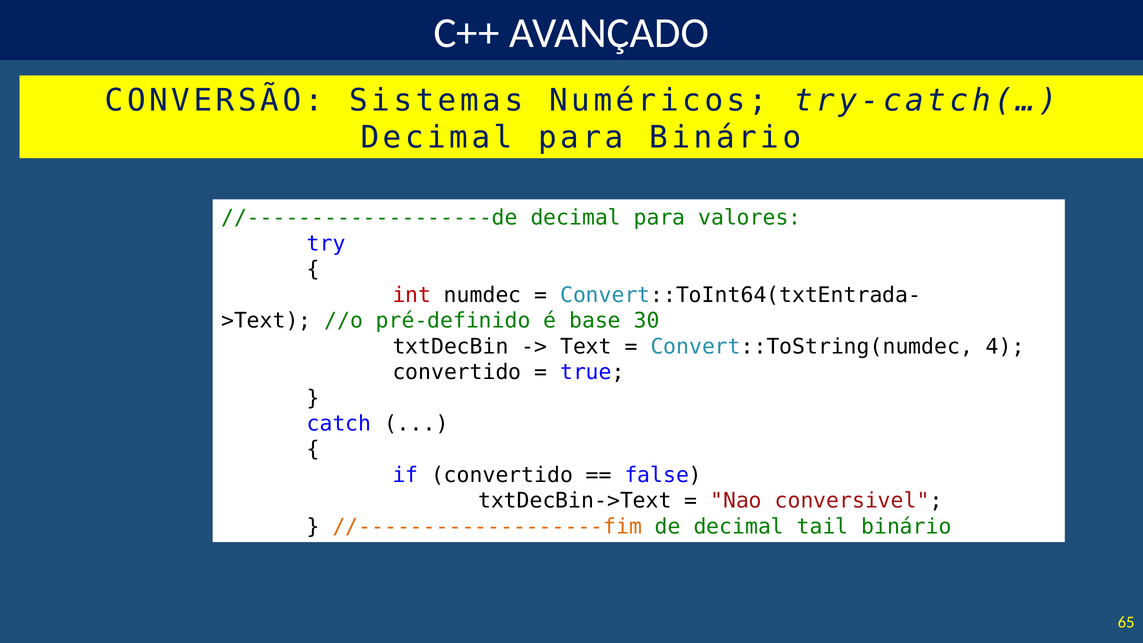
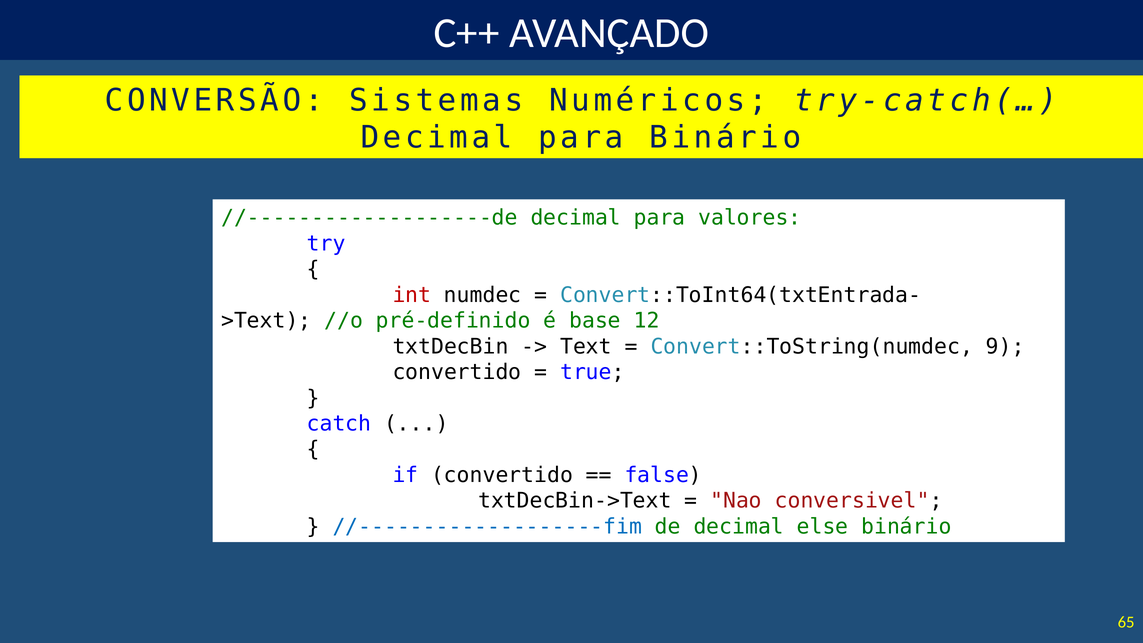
30: 30 -> 12 (647, 321)
4: 4 -> 9 (1005, 346)
//-------------------fim colour: orange -> blue (487, 527)
tail: tail -> else (823, 527)
